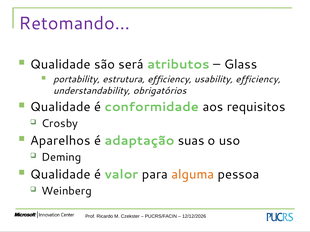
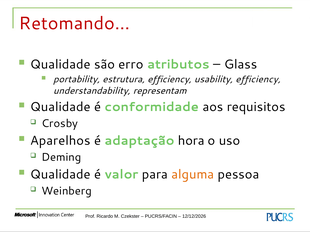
Retomando colour: purple -> red (74, 23)
será: será -> erro (131, 64)
obrigatórios: obrigatórios -> representam (160, 91)
suas: suas -> hora (191, 141)
